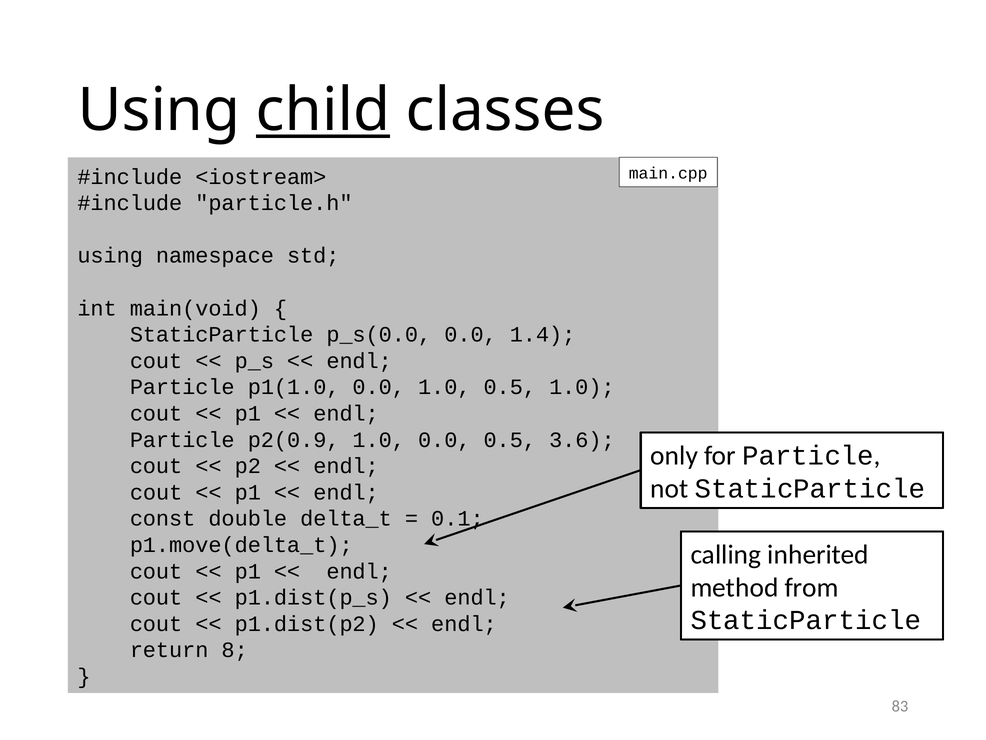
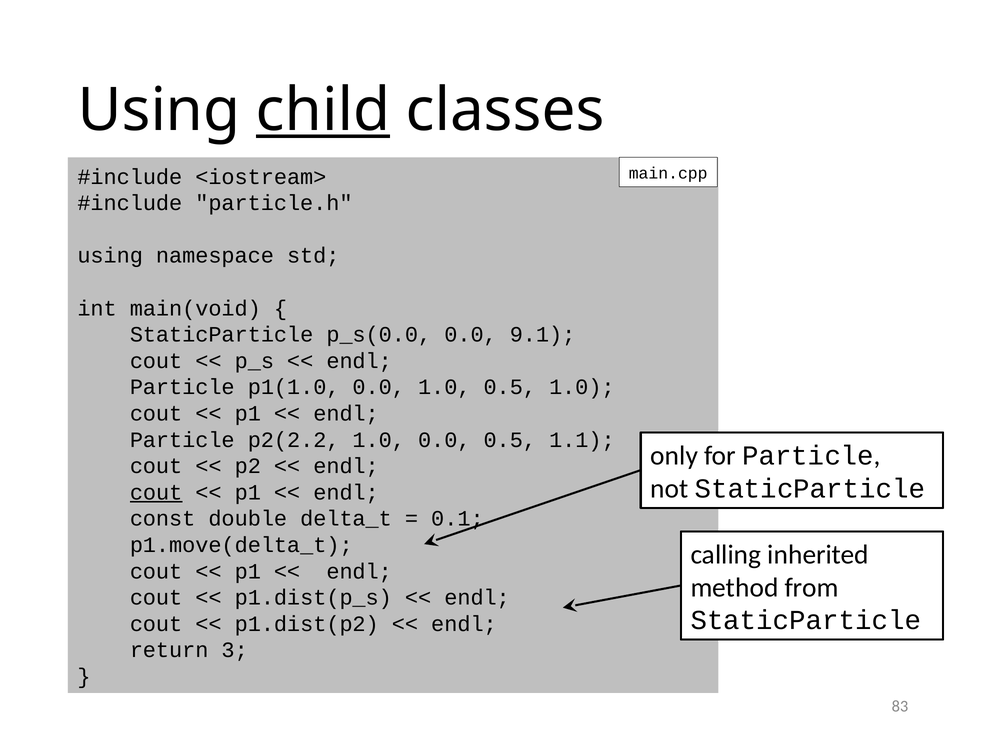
1.4: 1.4 -> 9.1 (543, 334)
p2(0.9: p2(0.9 -> p2(2.2 (294, 440)
3.6: 3.6 -> 1.1 (582, 440)
cout underline: none -> present (156, 492)
8: 8 -> 3 (235, 650)
